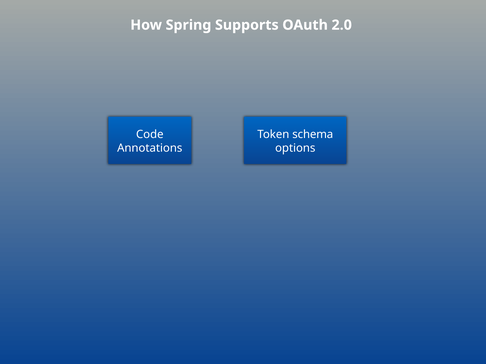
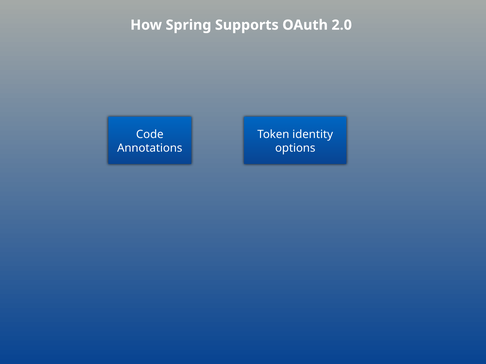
schema: schema -> identity (313, 135)
